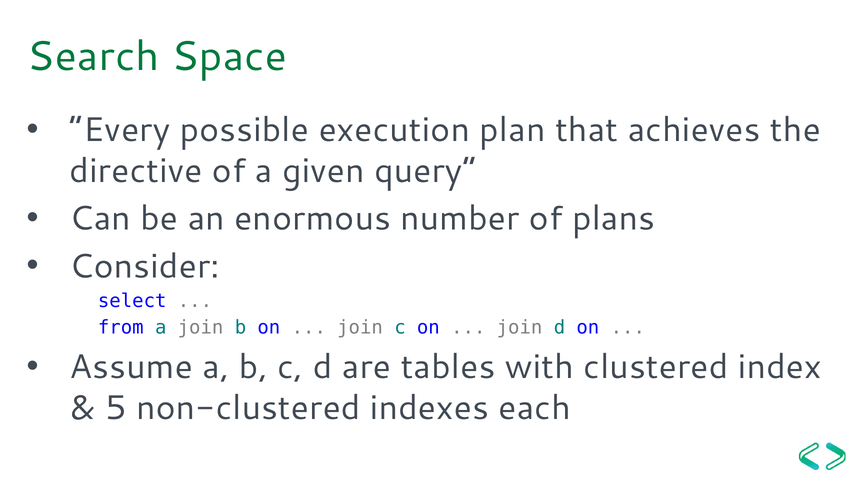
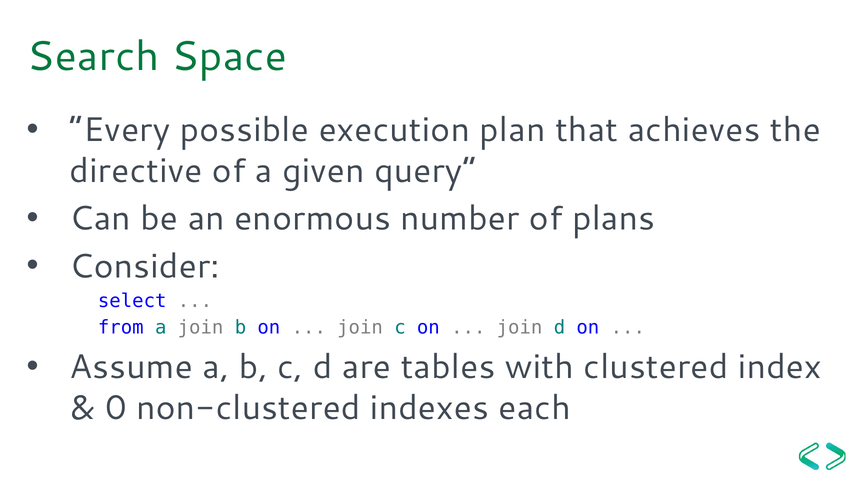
5: 5 -> 0 (116, 408)
